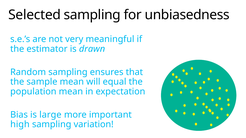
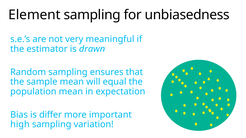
Selected: Selected -> Element (34, 15)
large: large -> differ (50, 115)
